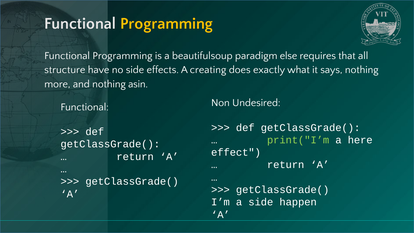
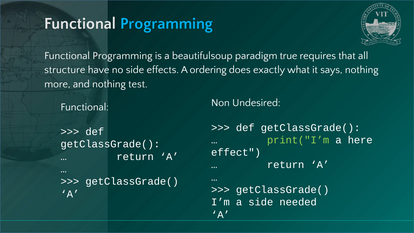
Programming colour: yellow -> light blue (167, 23)
else: else -> true (289, 56)
creating: creating -> ordering (208, 70)
asin: asin -> test (138, 84)
happen: happen -> needed (298, 202)
